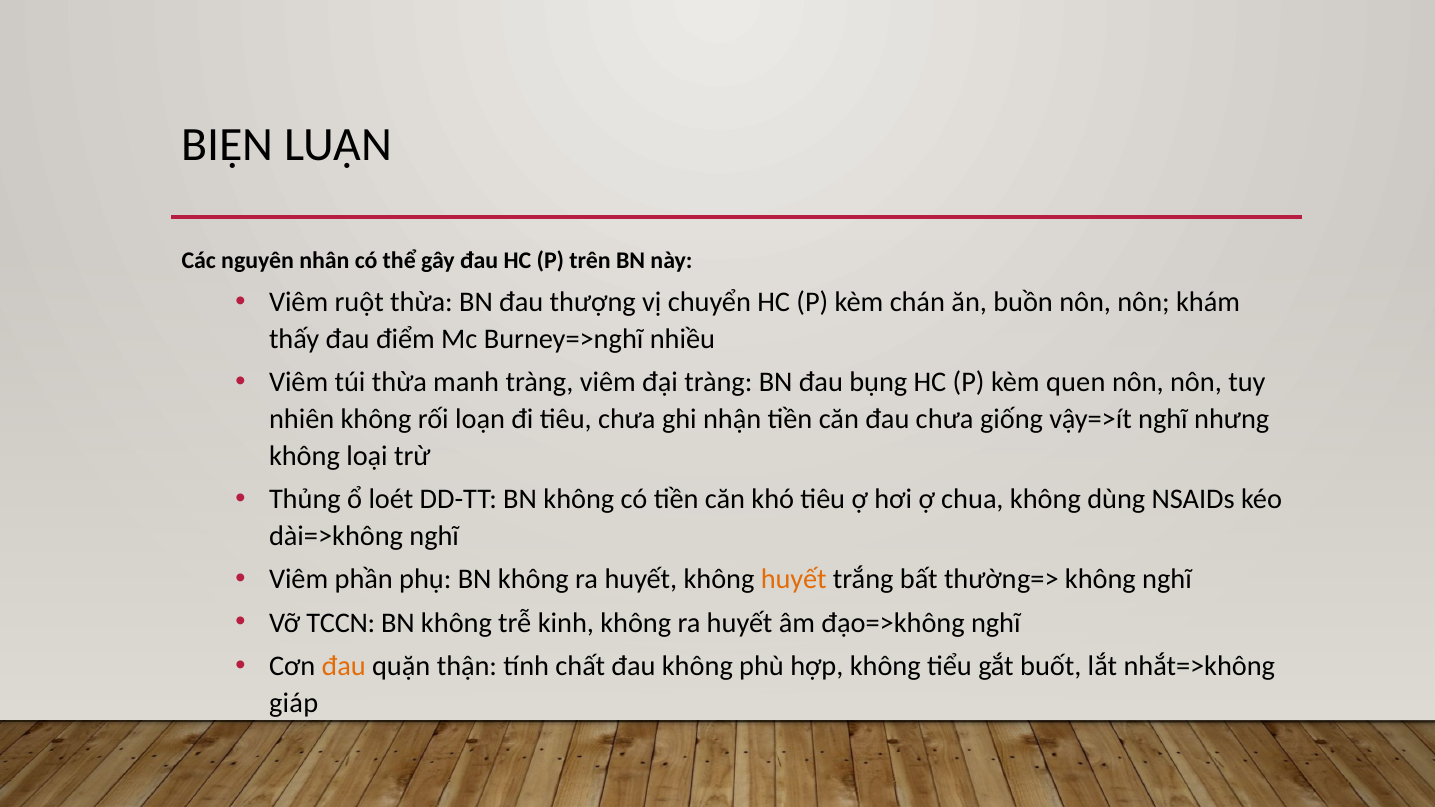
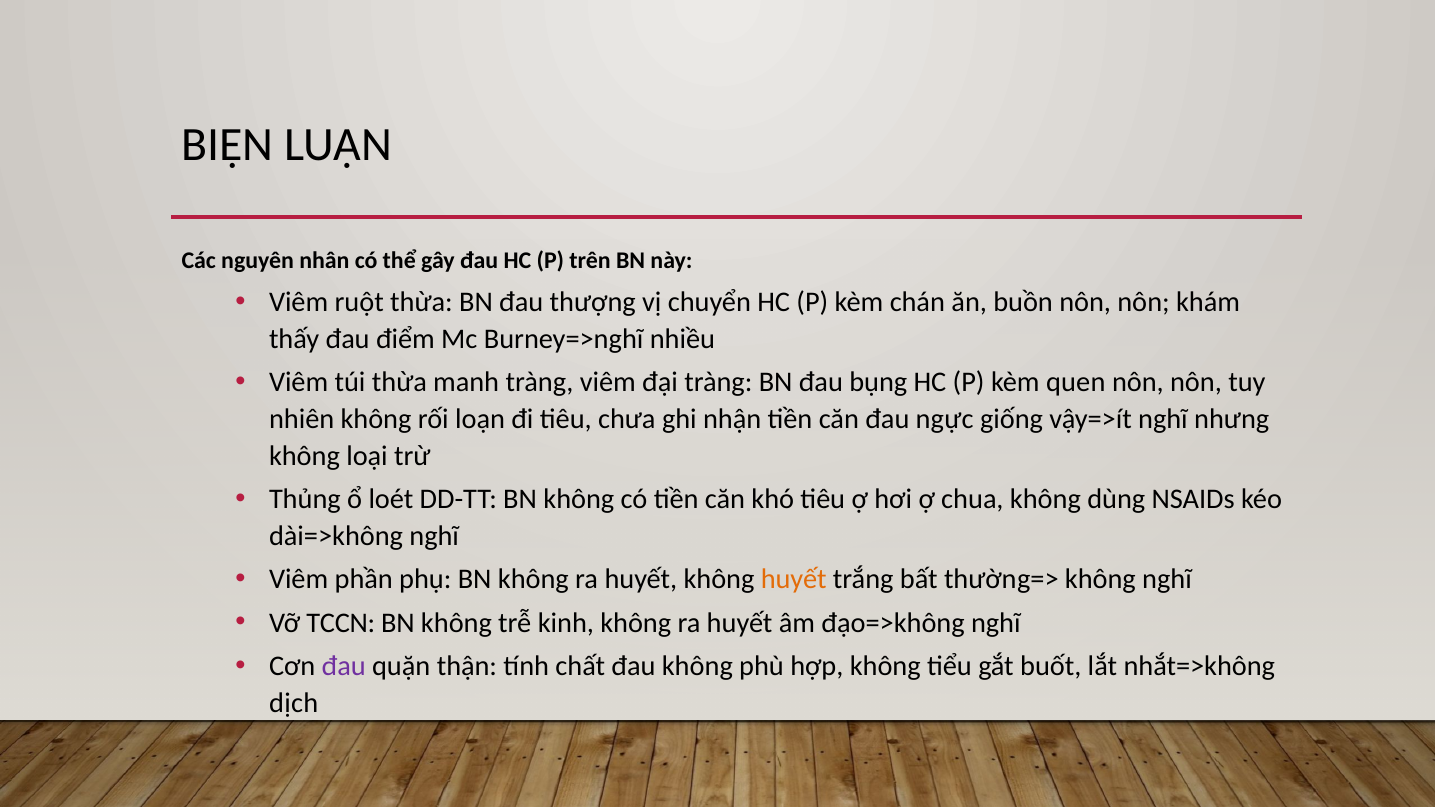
đau chưa: chưa -> ngực (945, 419)
đau colour: orange -> purple (344, 667)
giáp: giáp -> dịch (294, 703)
